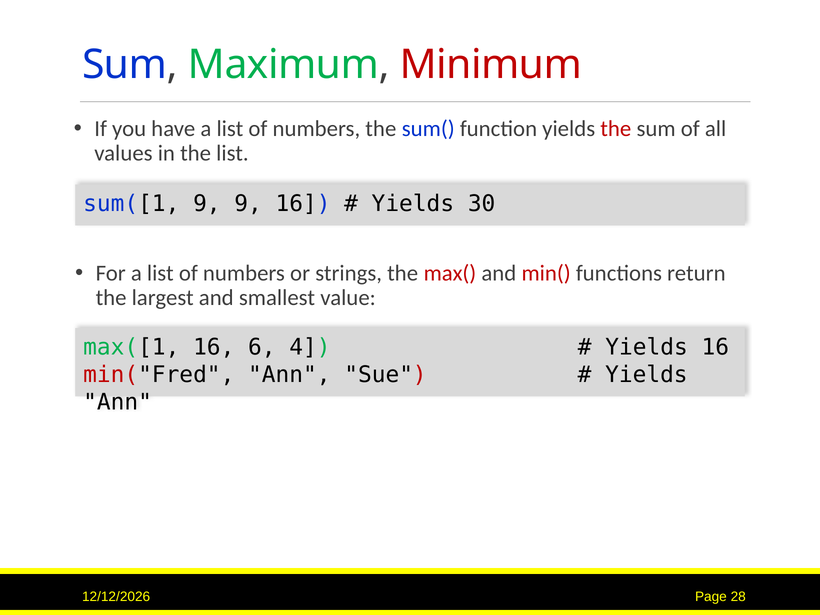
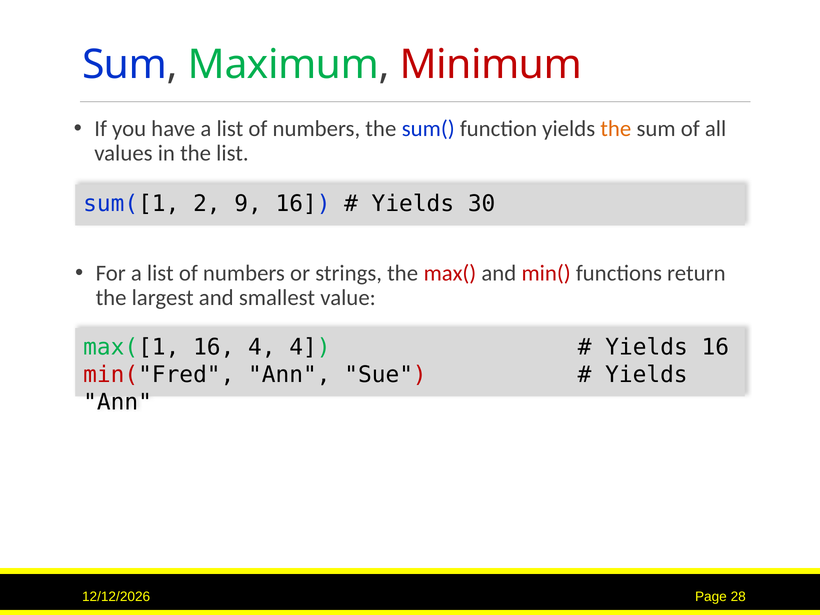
the colour: red -> orange (616, 129)
sum([1 9: 9 -> 2 (207, 204)
16 6: 6 -> 4 (262, 347)
